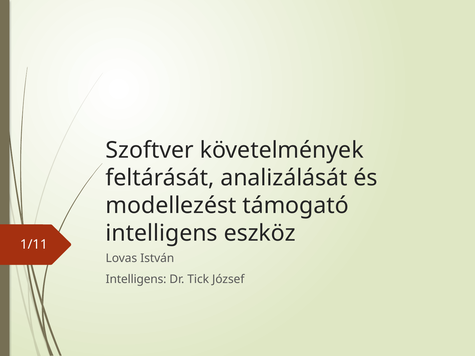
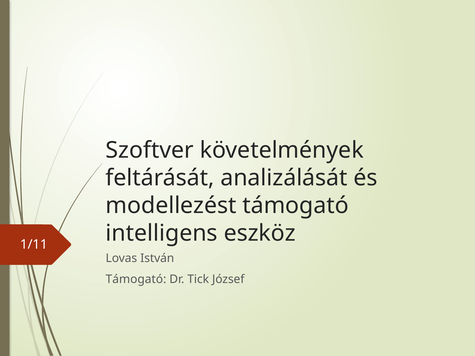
Intelligens: Intelligens -> Támogató (136, 279)
